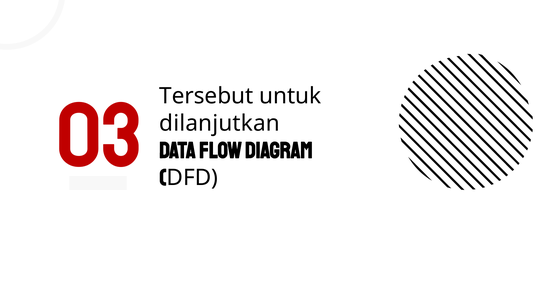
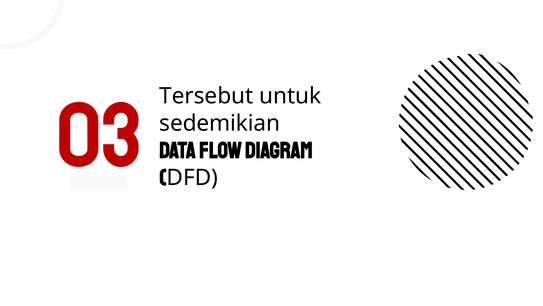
dilanjutkan: dilanjutkan -> sedemikian (220, 123)
